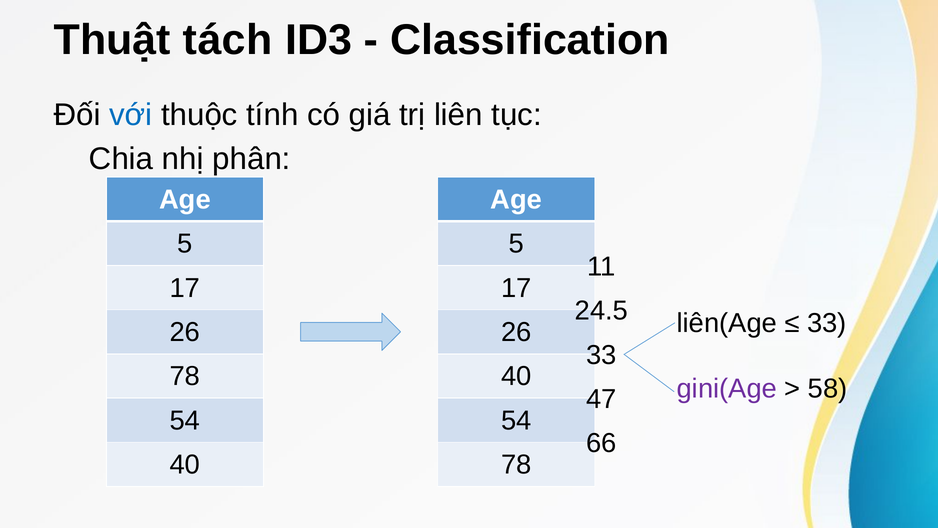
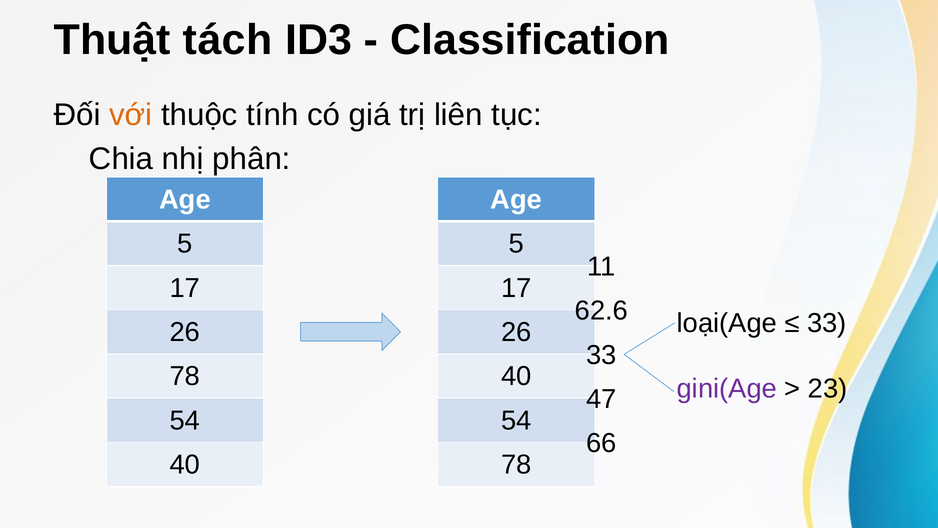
với colour: blue -> orange (131, 115)
24.5: 24.5 -> 62.6 (601, 311)
liên(Age: liên(Age -> loại(Age (727, 323)
58: 58 -> 23 (828, 389)
